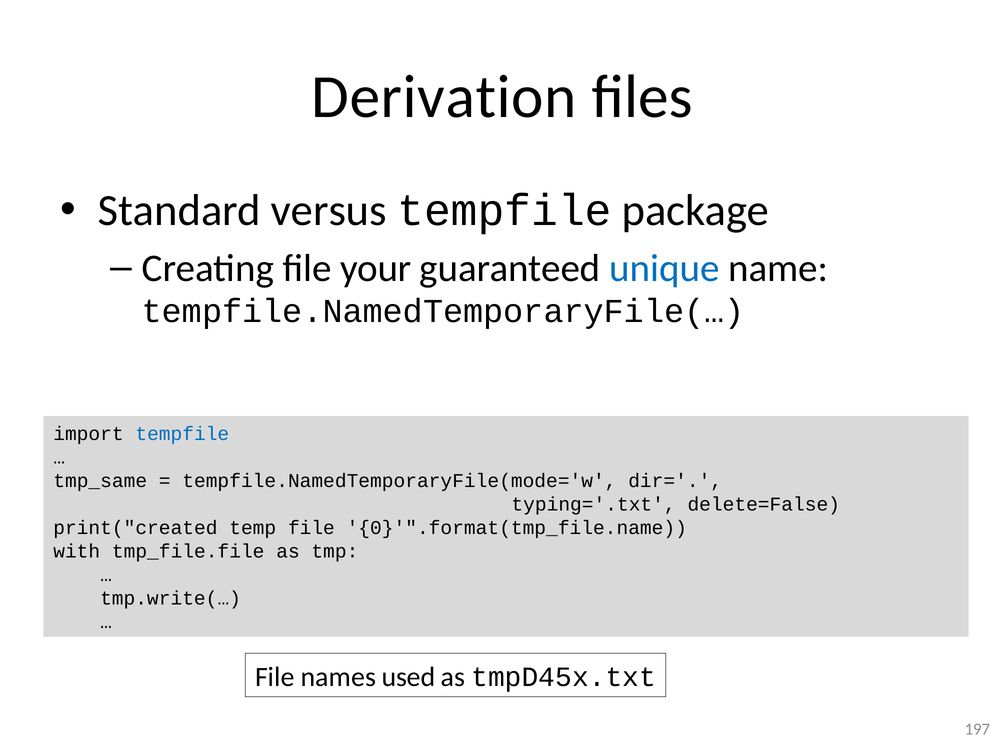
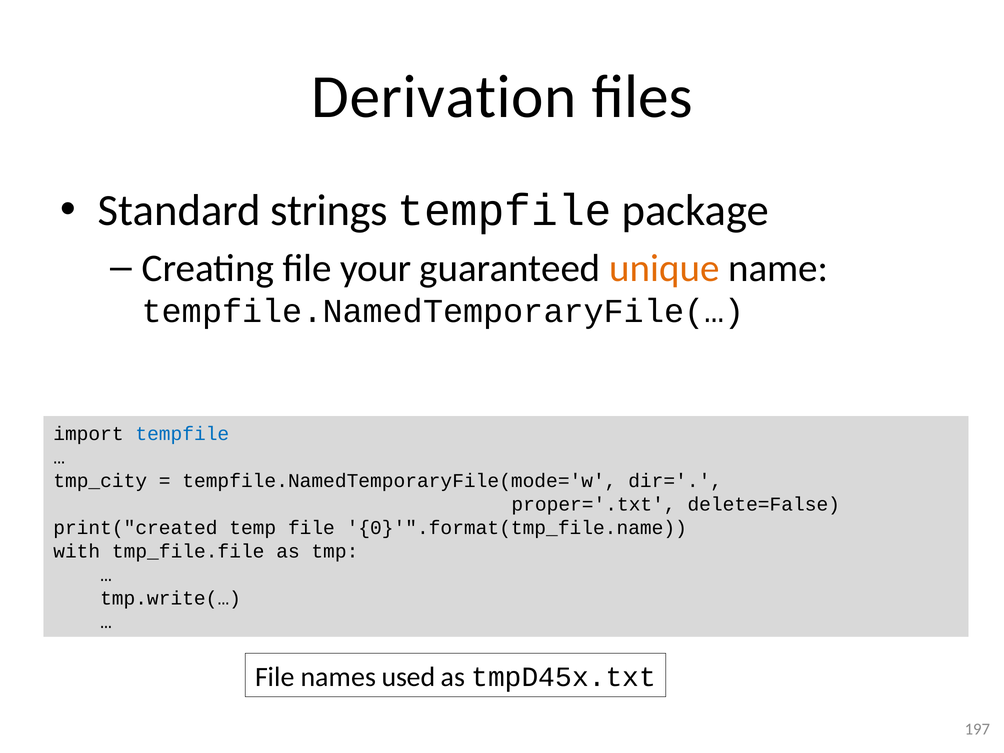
versus: versus -> strings (329, 211)
unique colour: blue -> orange (664, 268)
tmp_same: tmp_same -> tmp_city (100, 481)
typing='.txt: typing='.txt -> proper='.txt (594, 504)
